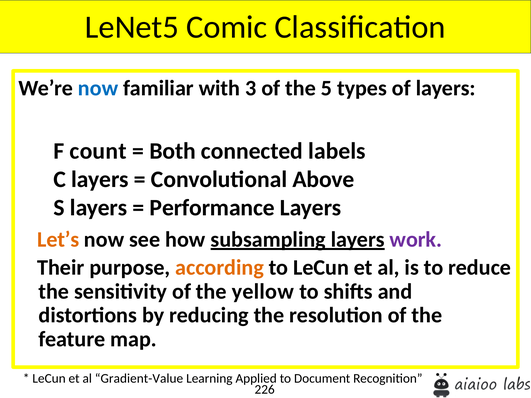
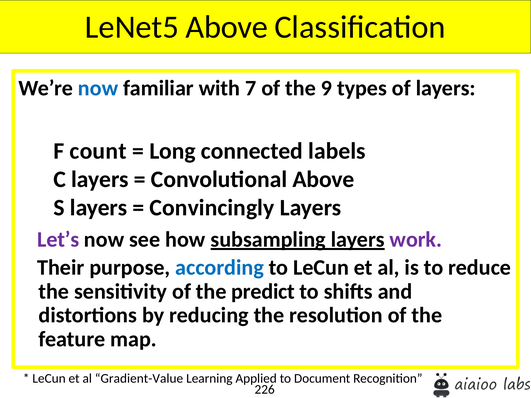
LeNet5 Comic: Comic -> Above (227, 27)
3: 3 -> 7 (251, 88)
5: 5 -> 9 (326, 88)
Both: Both -> Long (172, 151)
Performance: Performance -> Convincingly (212, 208)
Let’s colour: orange -> purple (58, 240)
according colour: orange -> blue (220, 268)
yellow: yellow -> predict (263, 292)
